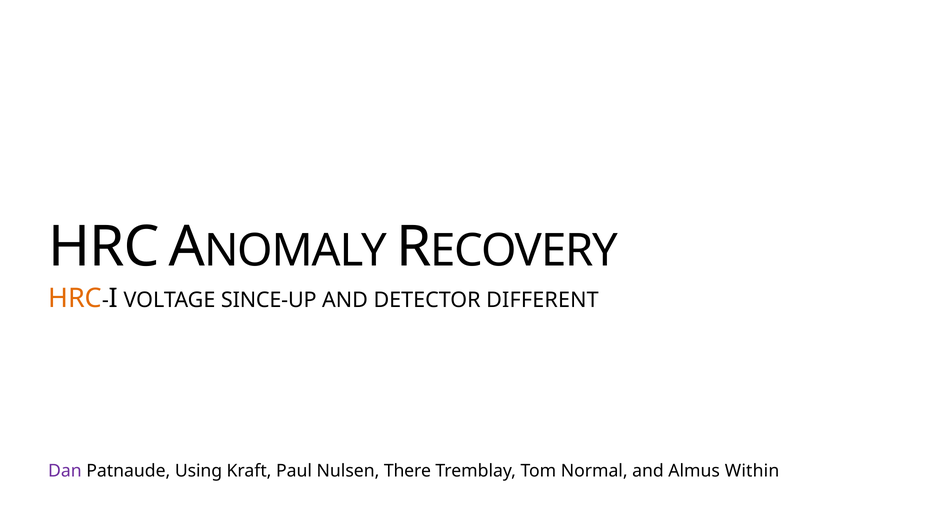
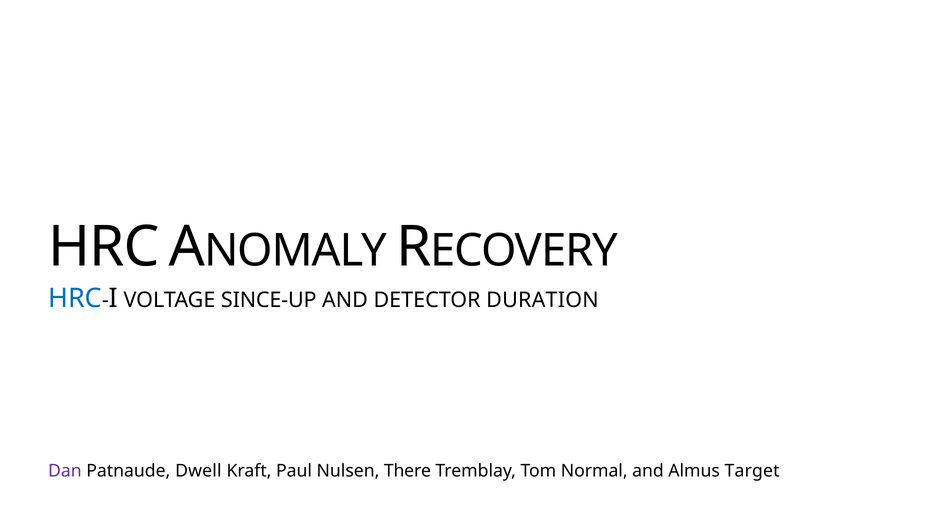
HRC colour: orange -> blue (75, 298)
DIFFERENT: DIFFERENT -> DURATION (542, 300)
Using: Using -> Dwell (198, 471)
Within: Within -> Target (752, 471)
